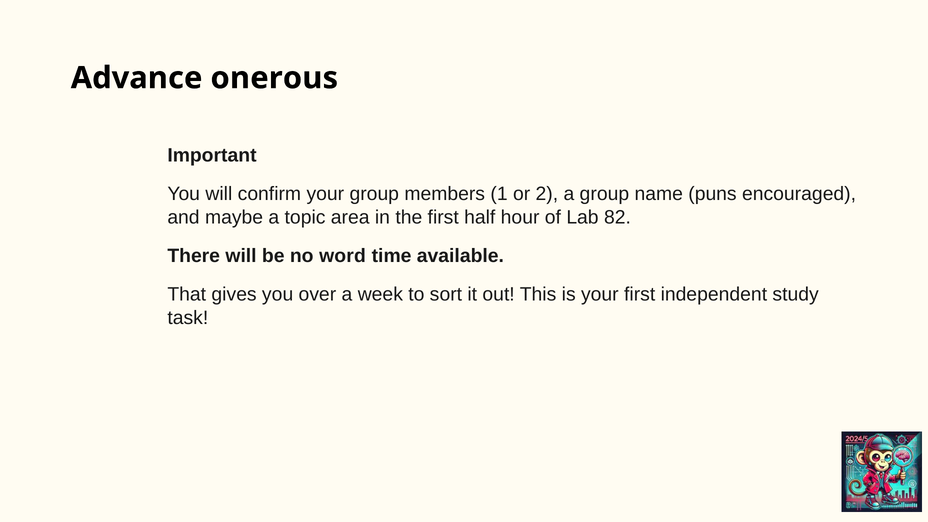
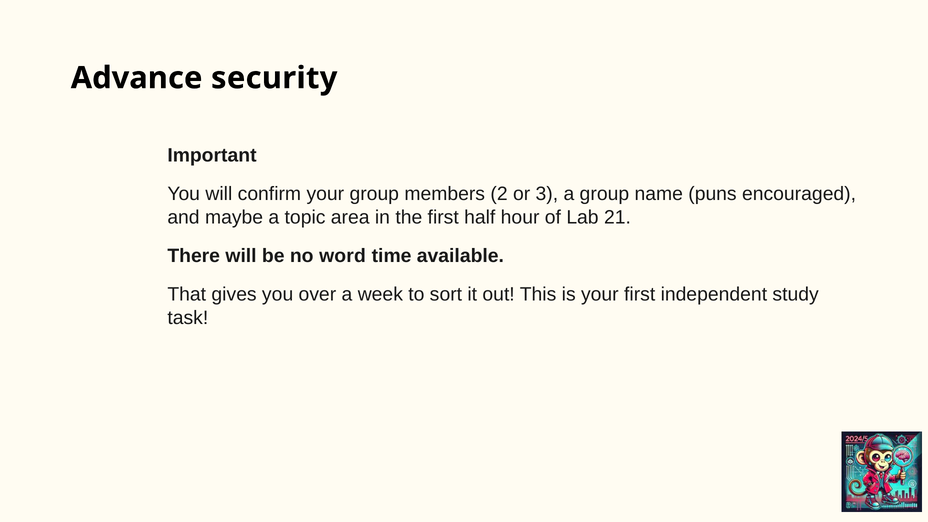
onerous: onerous -> security (274, 78)
1: 1 -> 2 (499, 194)
2: 2 -> 3 (547, 194)
82: 82 -> 21 (617, 217)
